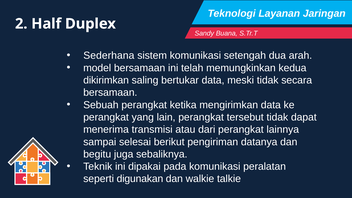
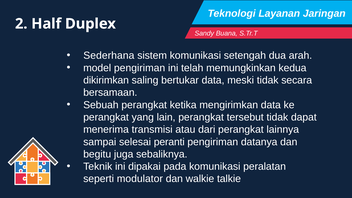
model bersamaan: bersamaan -> pengiriman (140, 68)
berikut: berikut -> peranti (169, 142)
digunakan: digunakan -> modulator (140, 179)
